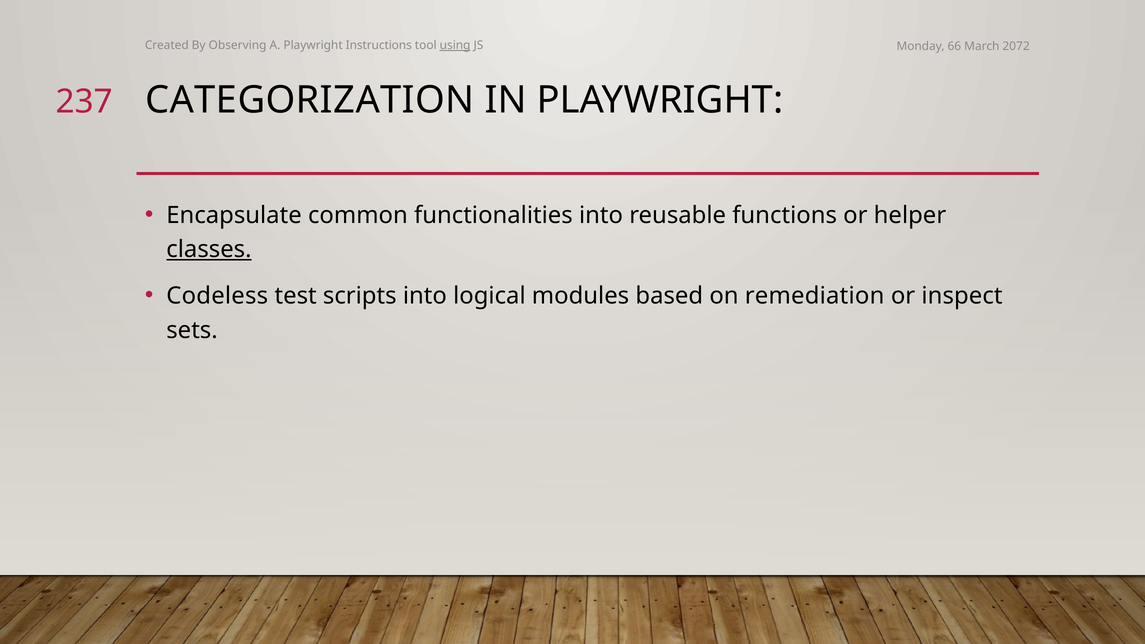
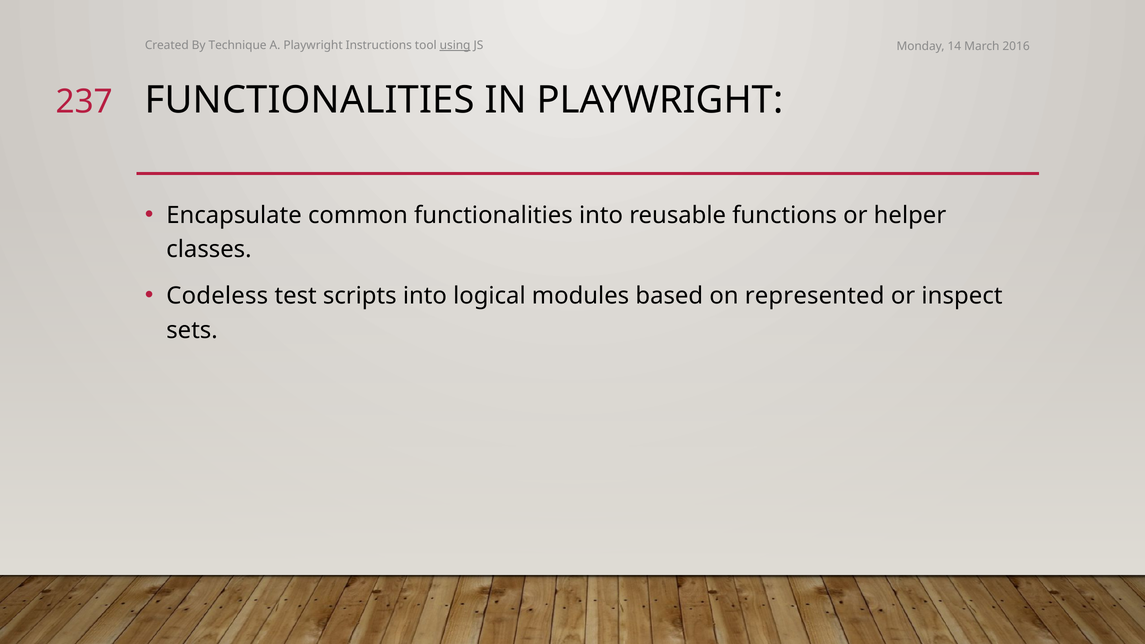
Observing: Observing -> Technique (238, 45)
66: 66 -> 14 (954, 46)
2072: 2072 -> 2016 (1016, 46)
237 CATEGORIZATION: CATEGORIZATION -> FUNCTIONALITIES (310, 100)
classes underline: present -> none (209, 250)
remediation: remediation -> represented (815, 296)
